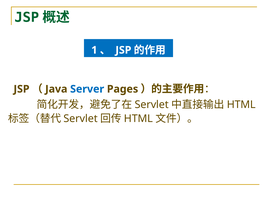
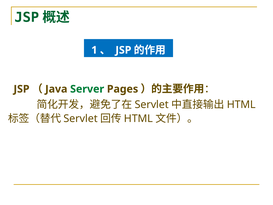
Server colour: blue -> green (87, 89)
